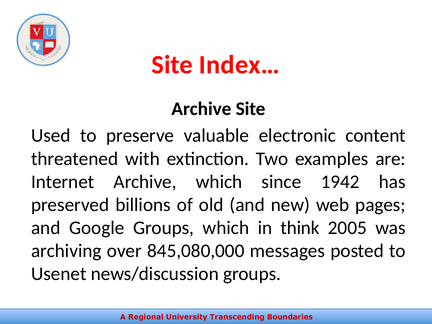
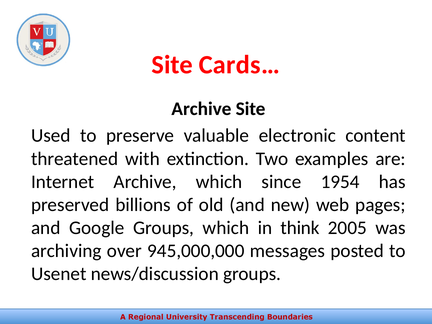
Index…: Index… -> Cards… (239, 65)
1942: 1942 -> 1954 (340, 182)
845,080,000: 845,080,000 -> 945,000,000 (196, 251)
